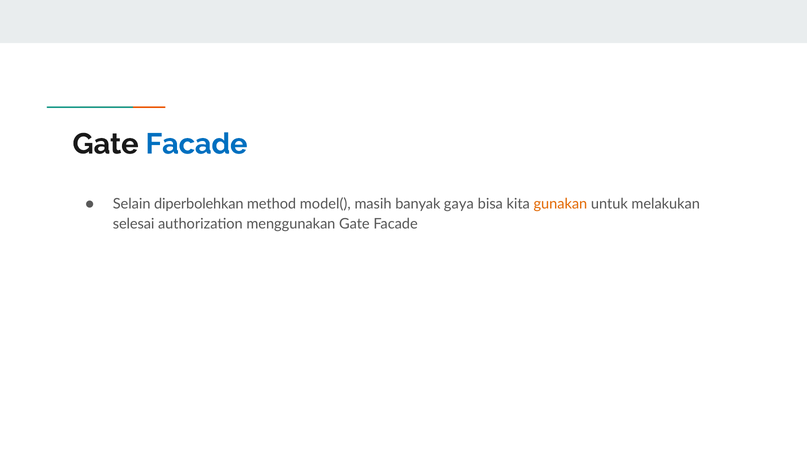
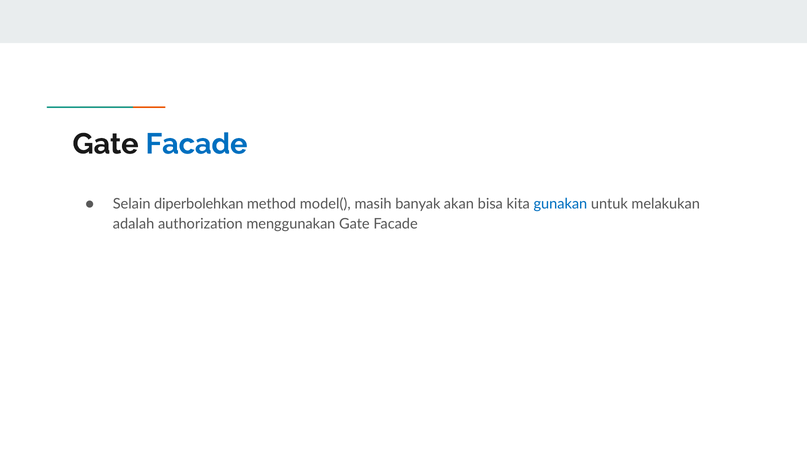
gaya: gaya -> akan (459, 204)
gunakan colour: orange -> blue (560, 204)
selesai: selesai -> adalah (134, 224)
